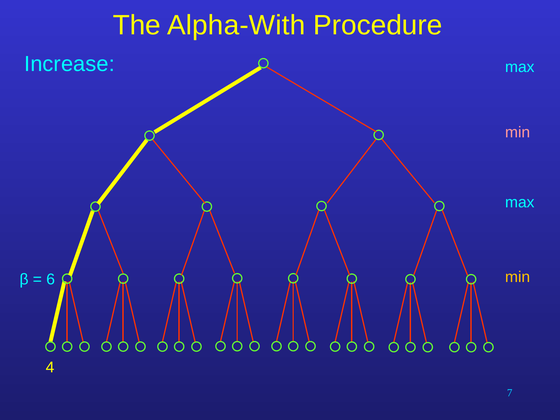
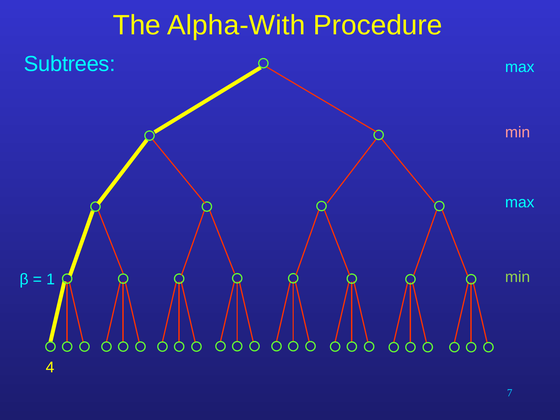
Increase: Increase -> Subtrees (70, 64)
min colour: yellow -> light green (518, 277)
6: 6 -> 1 (51, 279)
